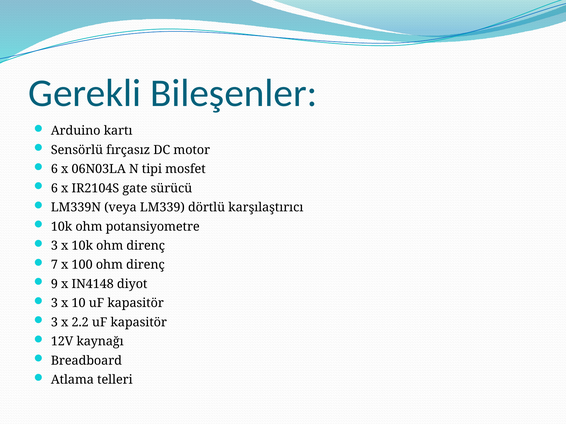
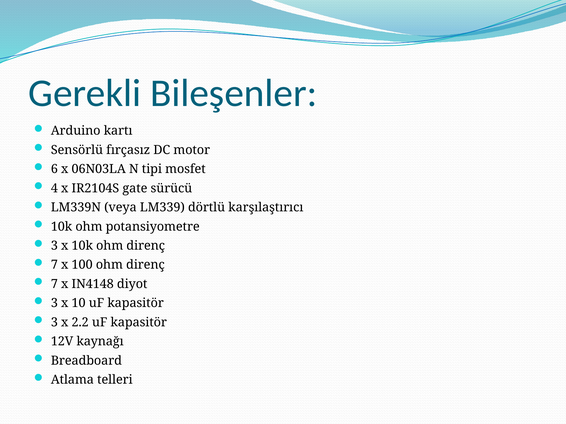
6: 6 -> 4 (54, 188)
9: 9 -> 7 (54, 284)
